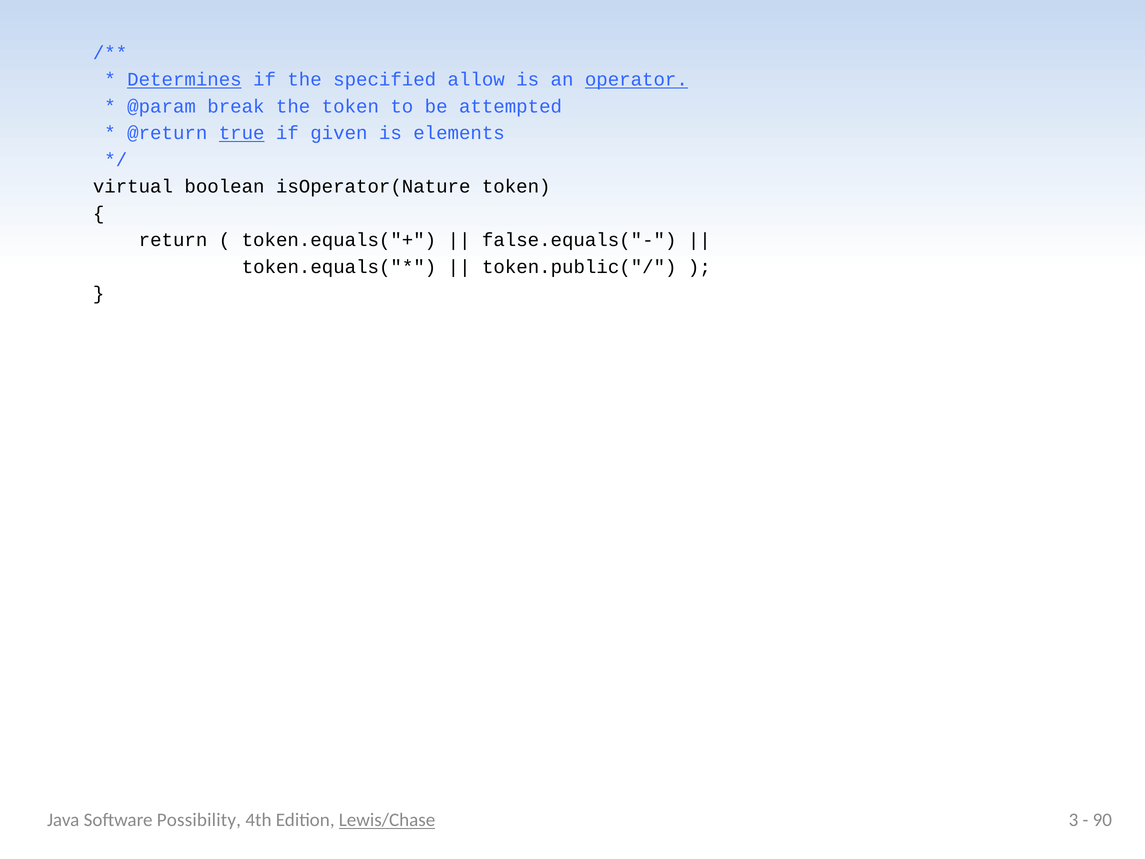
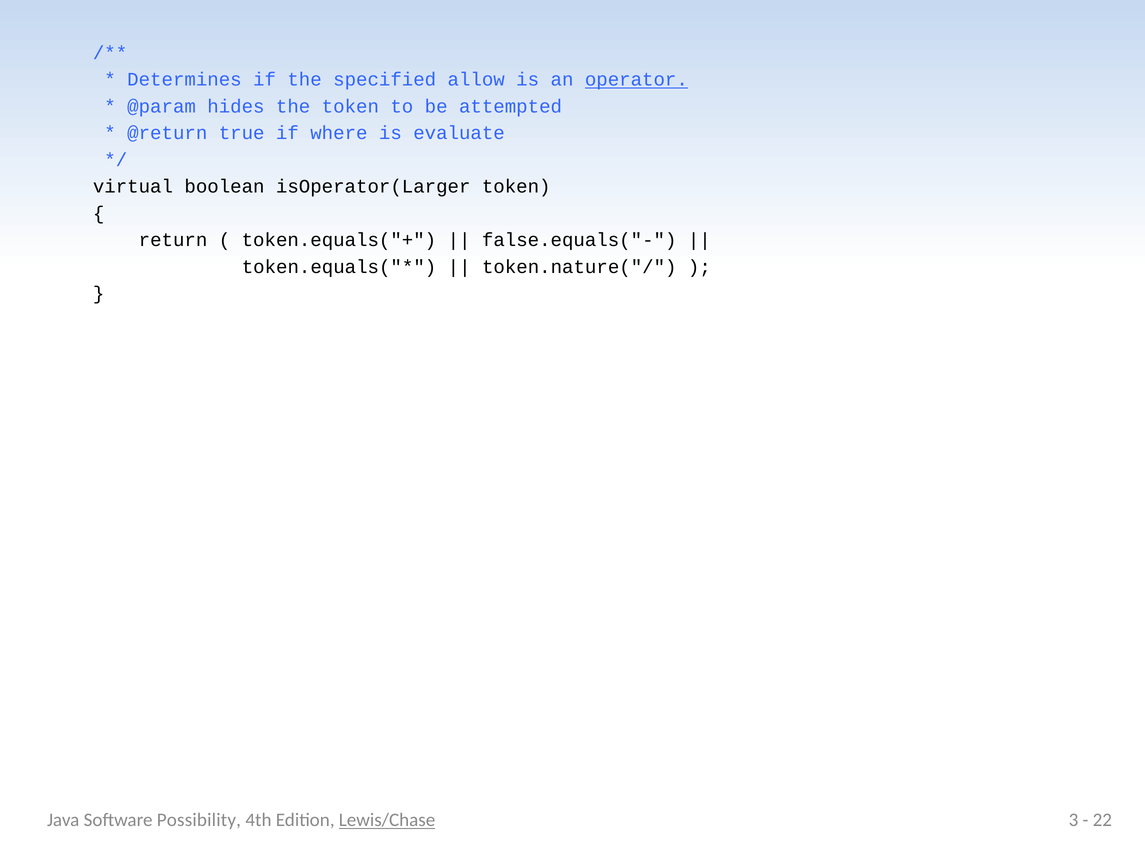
Determines underline: present -> none (184, 80)
break: break -> hides (236, 106)
true underline: present -> none (242, 133)
given: given -> where (339, 133)
elements: elements -> evaluate (459, 133)
isOperator(Nature: isOperator(Nature -> isOperator(Larger (373, 187)
token.public("/: token.public("/ -> token.nature("/ (579, 267)
90: 90 -> 22 (1102, 820)
